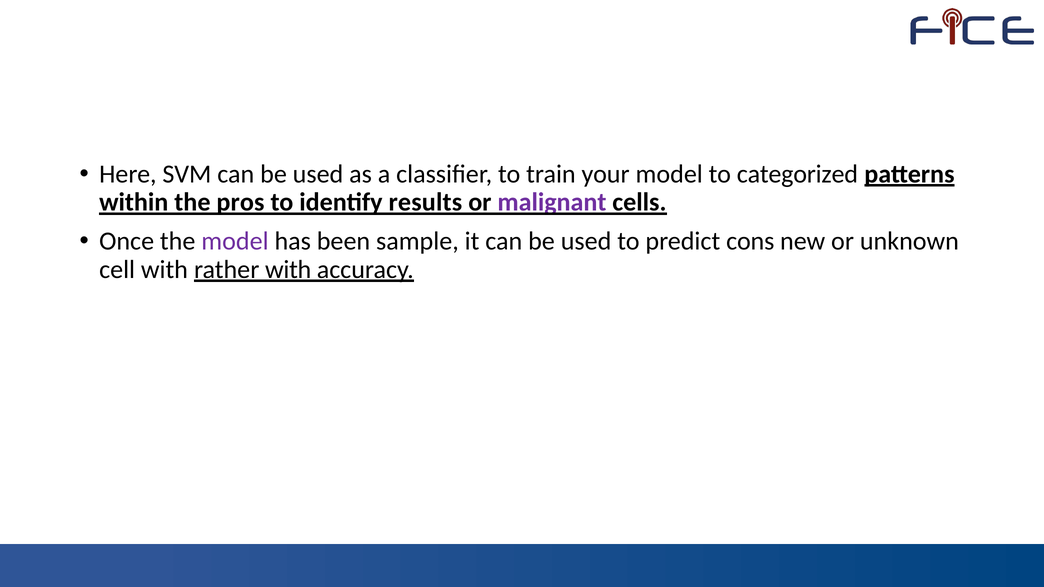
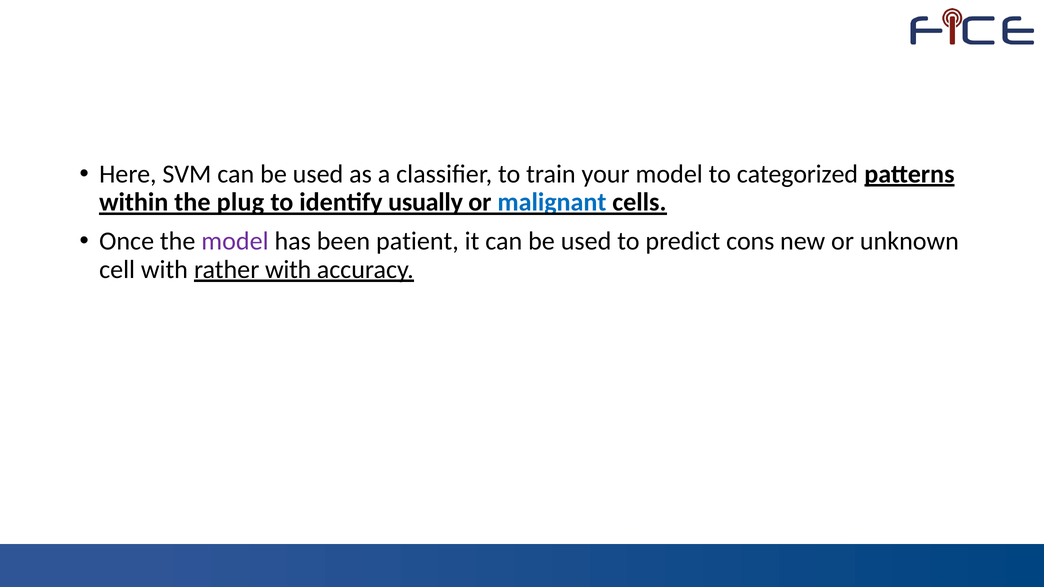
pros: pros -> plug (240, 202)
results: results -> usually (426, 202)
malignant colour: purple -> blue (552, 202)
sample: sample -> patient (417, 241)
